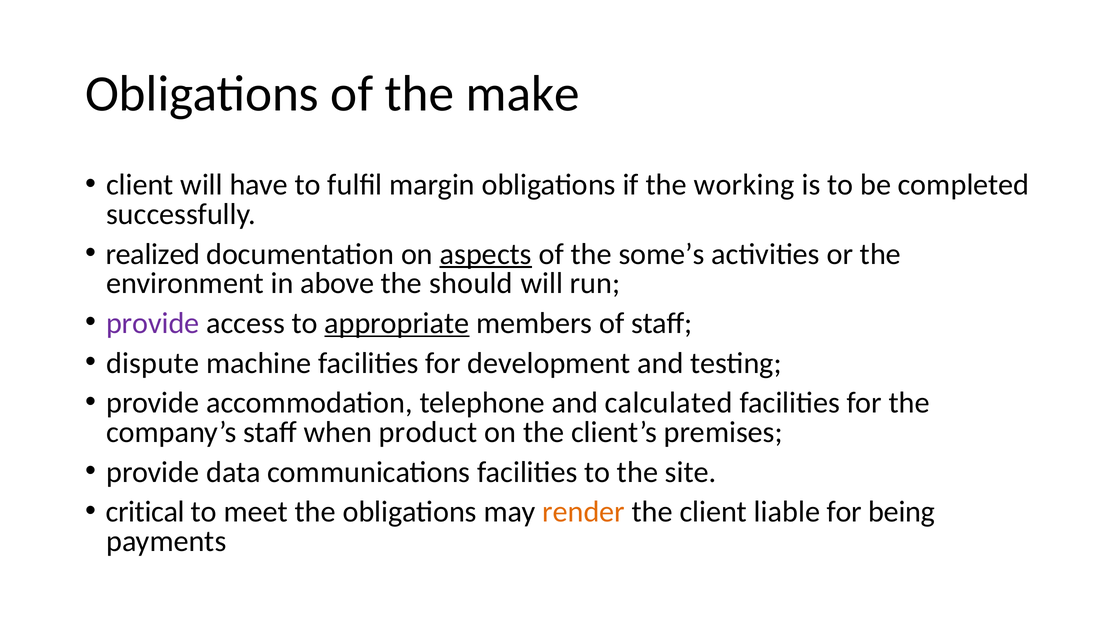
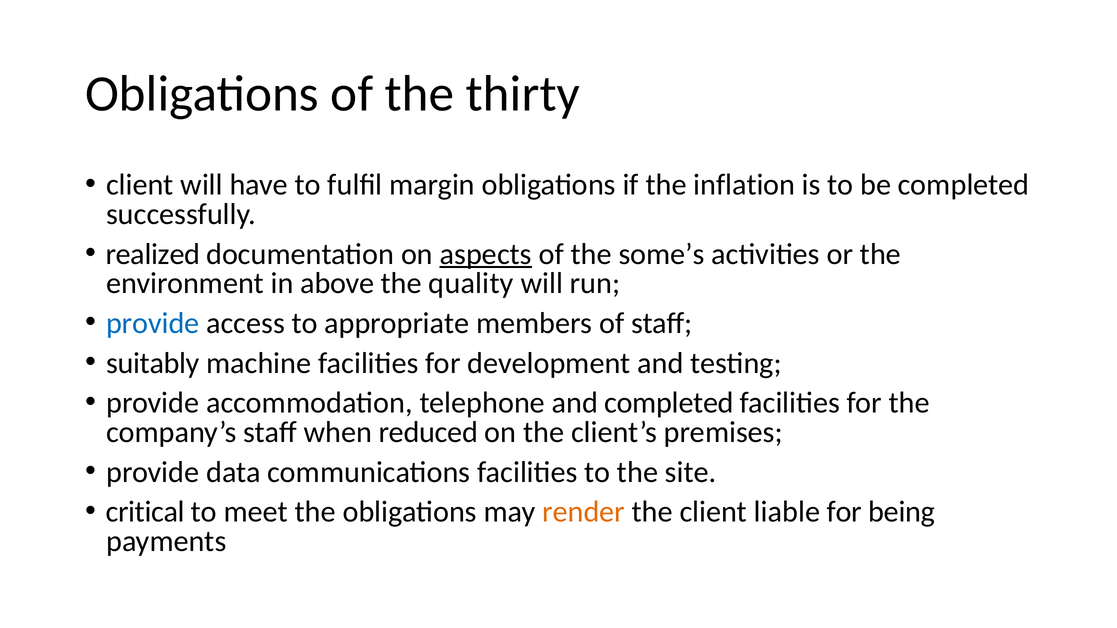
make: make -> thirty (523, 94)
working: working -> inflation (744, 185)
should: should -> quality (471, 284)
provide colour: purple -> blue (153, 323)
appropriate underline: present -> none (397, 323)
dispute: dispute -> suitably (153, 363)
and calculated: calculated -> completed (669, 403)
product: product -> reduced (428, 433)
